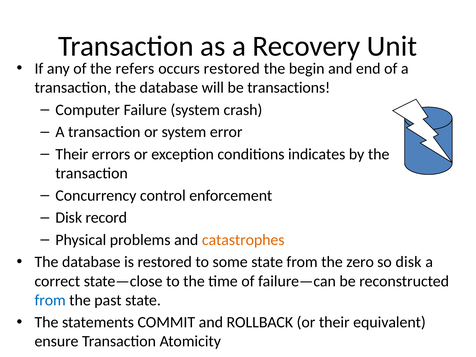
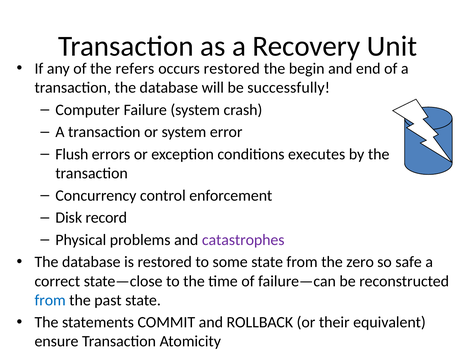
transactions: transactions -> successfully (289, 88)
Their: Their -> Flush (72, 154)
indicates: indicates -> executes (317, 154)
catastrophes colour: orange -> purple (243, 240)
so disk: disk -> safe (409, 262)
